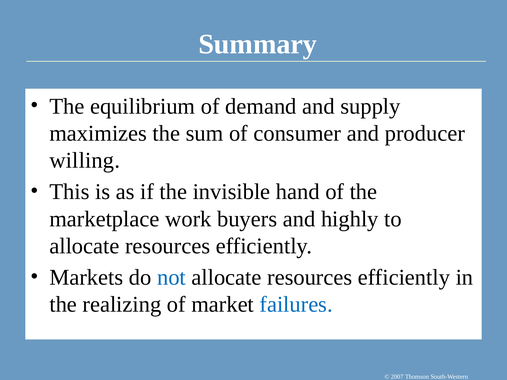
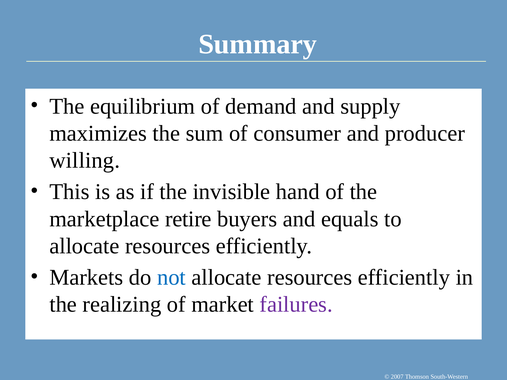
work: work -> retire (188, 219)
highly: highly -> equals (350, 219)
failures colour: blue -> purple (296, 305)
